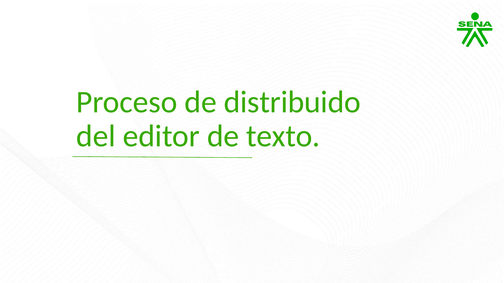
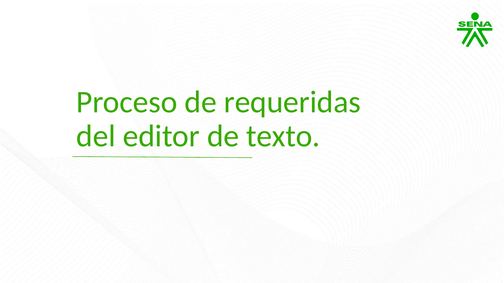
distribuido: distribuido -> requeridas (292, 102)
